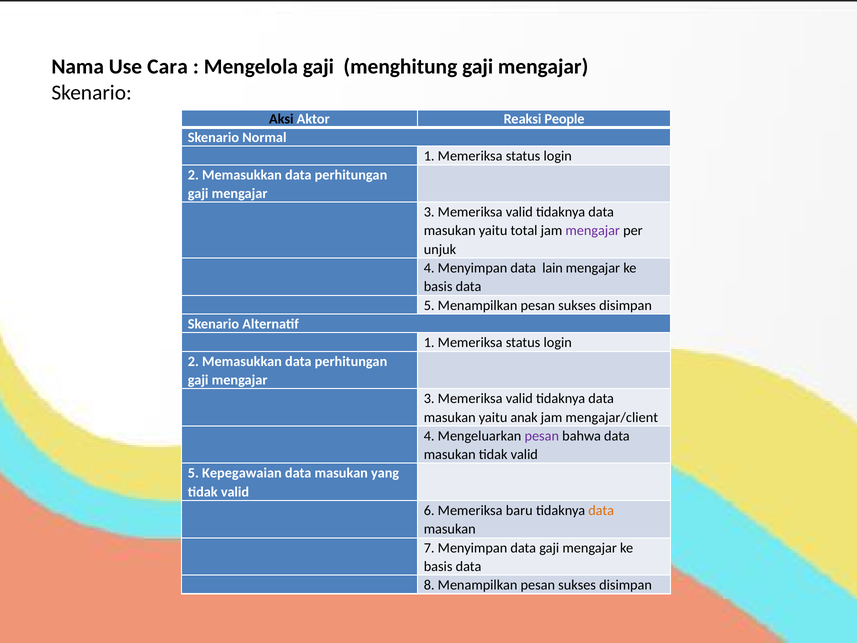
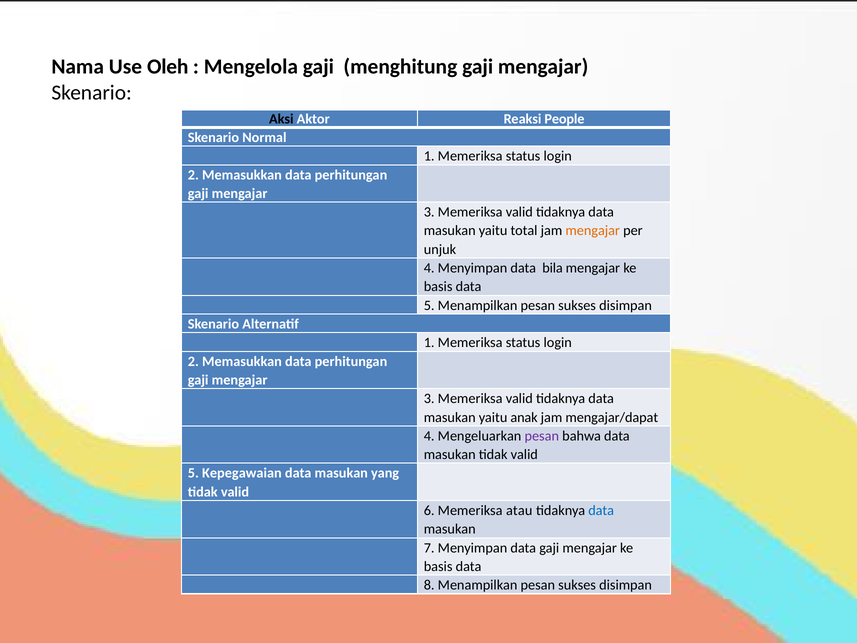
Cara: Cara -> Oleh (168, 66)
mengajar colour: purple -> orange (593, 231)
lain: lain -> bila (553, 268)
mengajar/client: mengajar/client -> mengajar/dapat (612, 417)
baru: baru -> atau (519, 510)
data colour: orange -> blue (601, 510)
